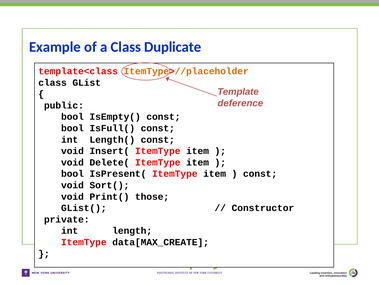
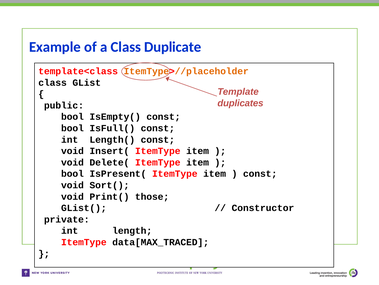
deference: deference -> duplicates (240, 103)
data[MAX_CREATE: data[MAX_CREATE -> data[MAX_TRACED (161, 242)
